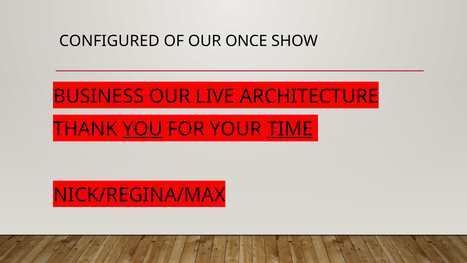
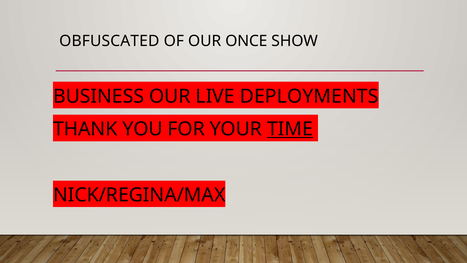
CONFIGURED: CONFIGURED -> OBFUSCATED (109, 41)
ARCHITECTURE: ARCHITECTURE -> DEPLOYMENTS (309, 96)
YOU underline: present -> none (143, 129)
